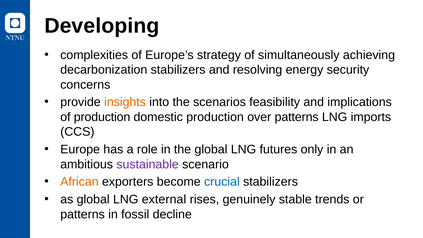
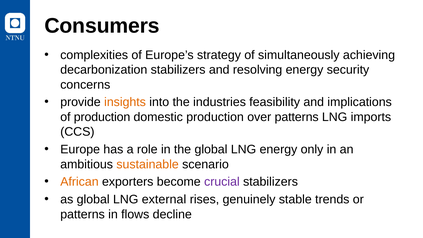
Developing: Developing -> Consumers (102, 26)
scenarios: scenarios -> industries (220, 102)
LNG futures: futures -> energy (278, 149)
sustainable colour: purple -> orange (148, 164)
crucial colour: blue -> purple (222, 182)
fossil: fossil -> flows (135, 214)
